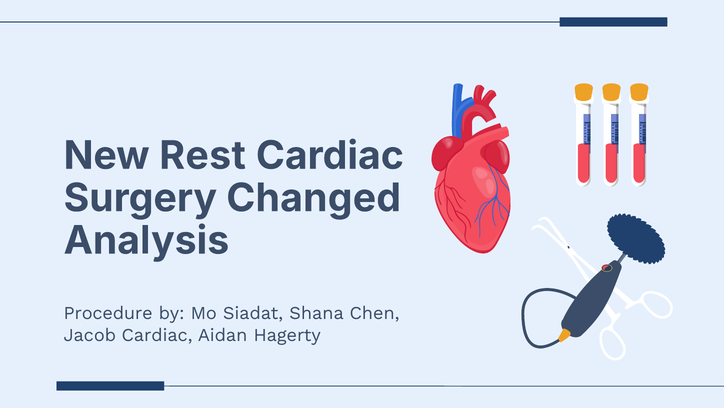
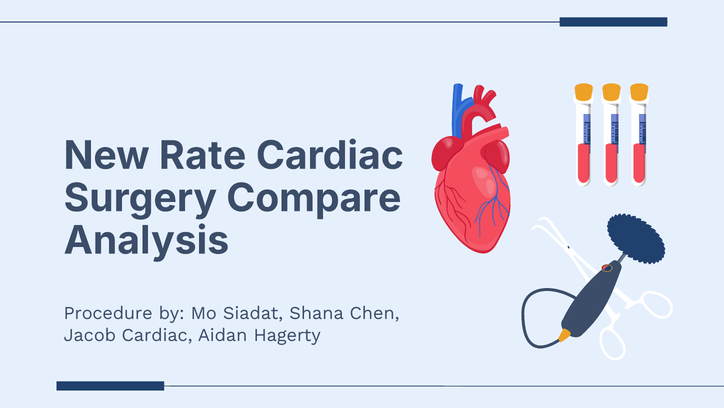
Rest: Rest -> Rate (203, 156)
Changed: Changed -> Compare (314, 198)
